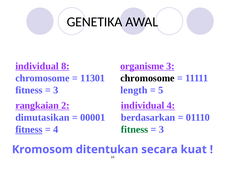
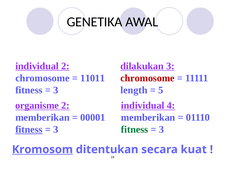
individual 8: 8 -> 2 (65, 66)
organisme: organisme -> dilakukan (142, 66)
11301: 11301 -> 11011 (93, 78)
chromosome colour: black -> red (147, 78)
rangkaian: rangkaian -> organisme (37, 105)
dimutasikan: dimutasikan -> memberikan (42, 117)
berdasarkan: berdasarkan -> memberikan (148, 117)
4: 4 -> 3 (56, 129)
Kromosom underline: none -> present (42, 149)
